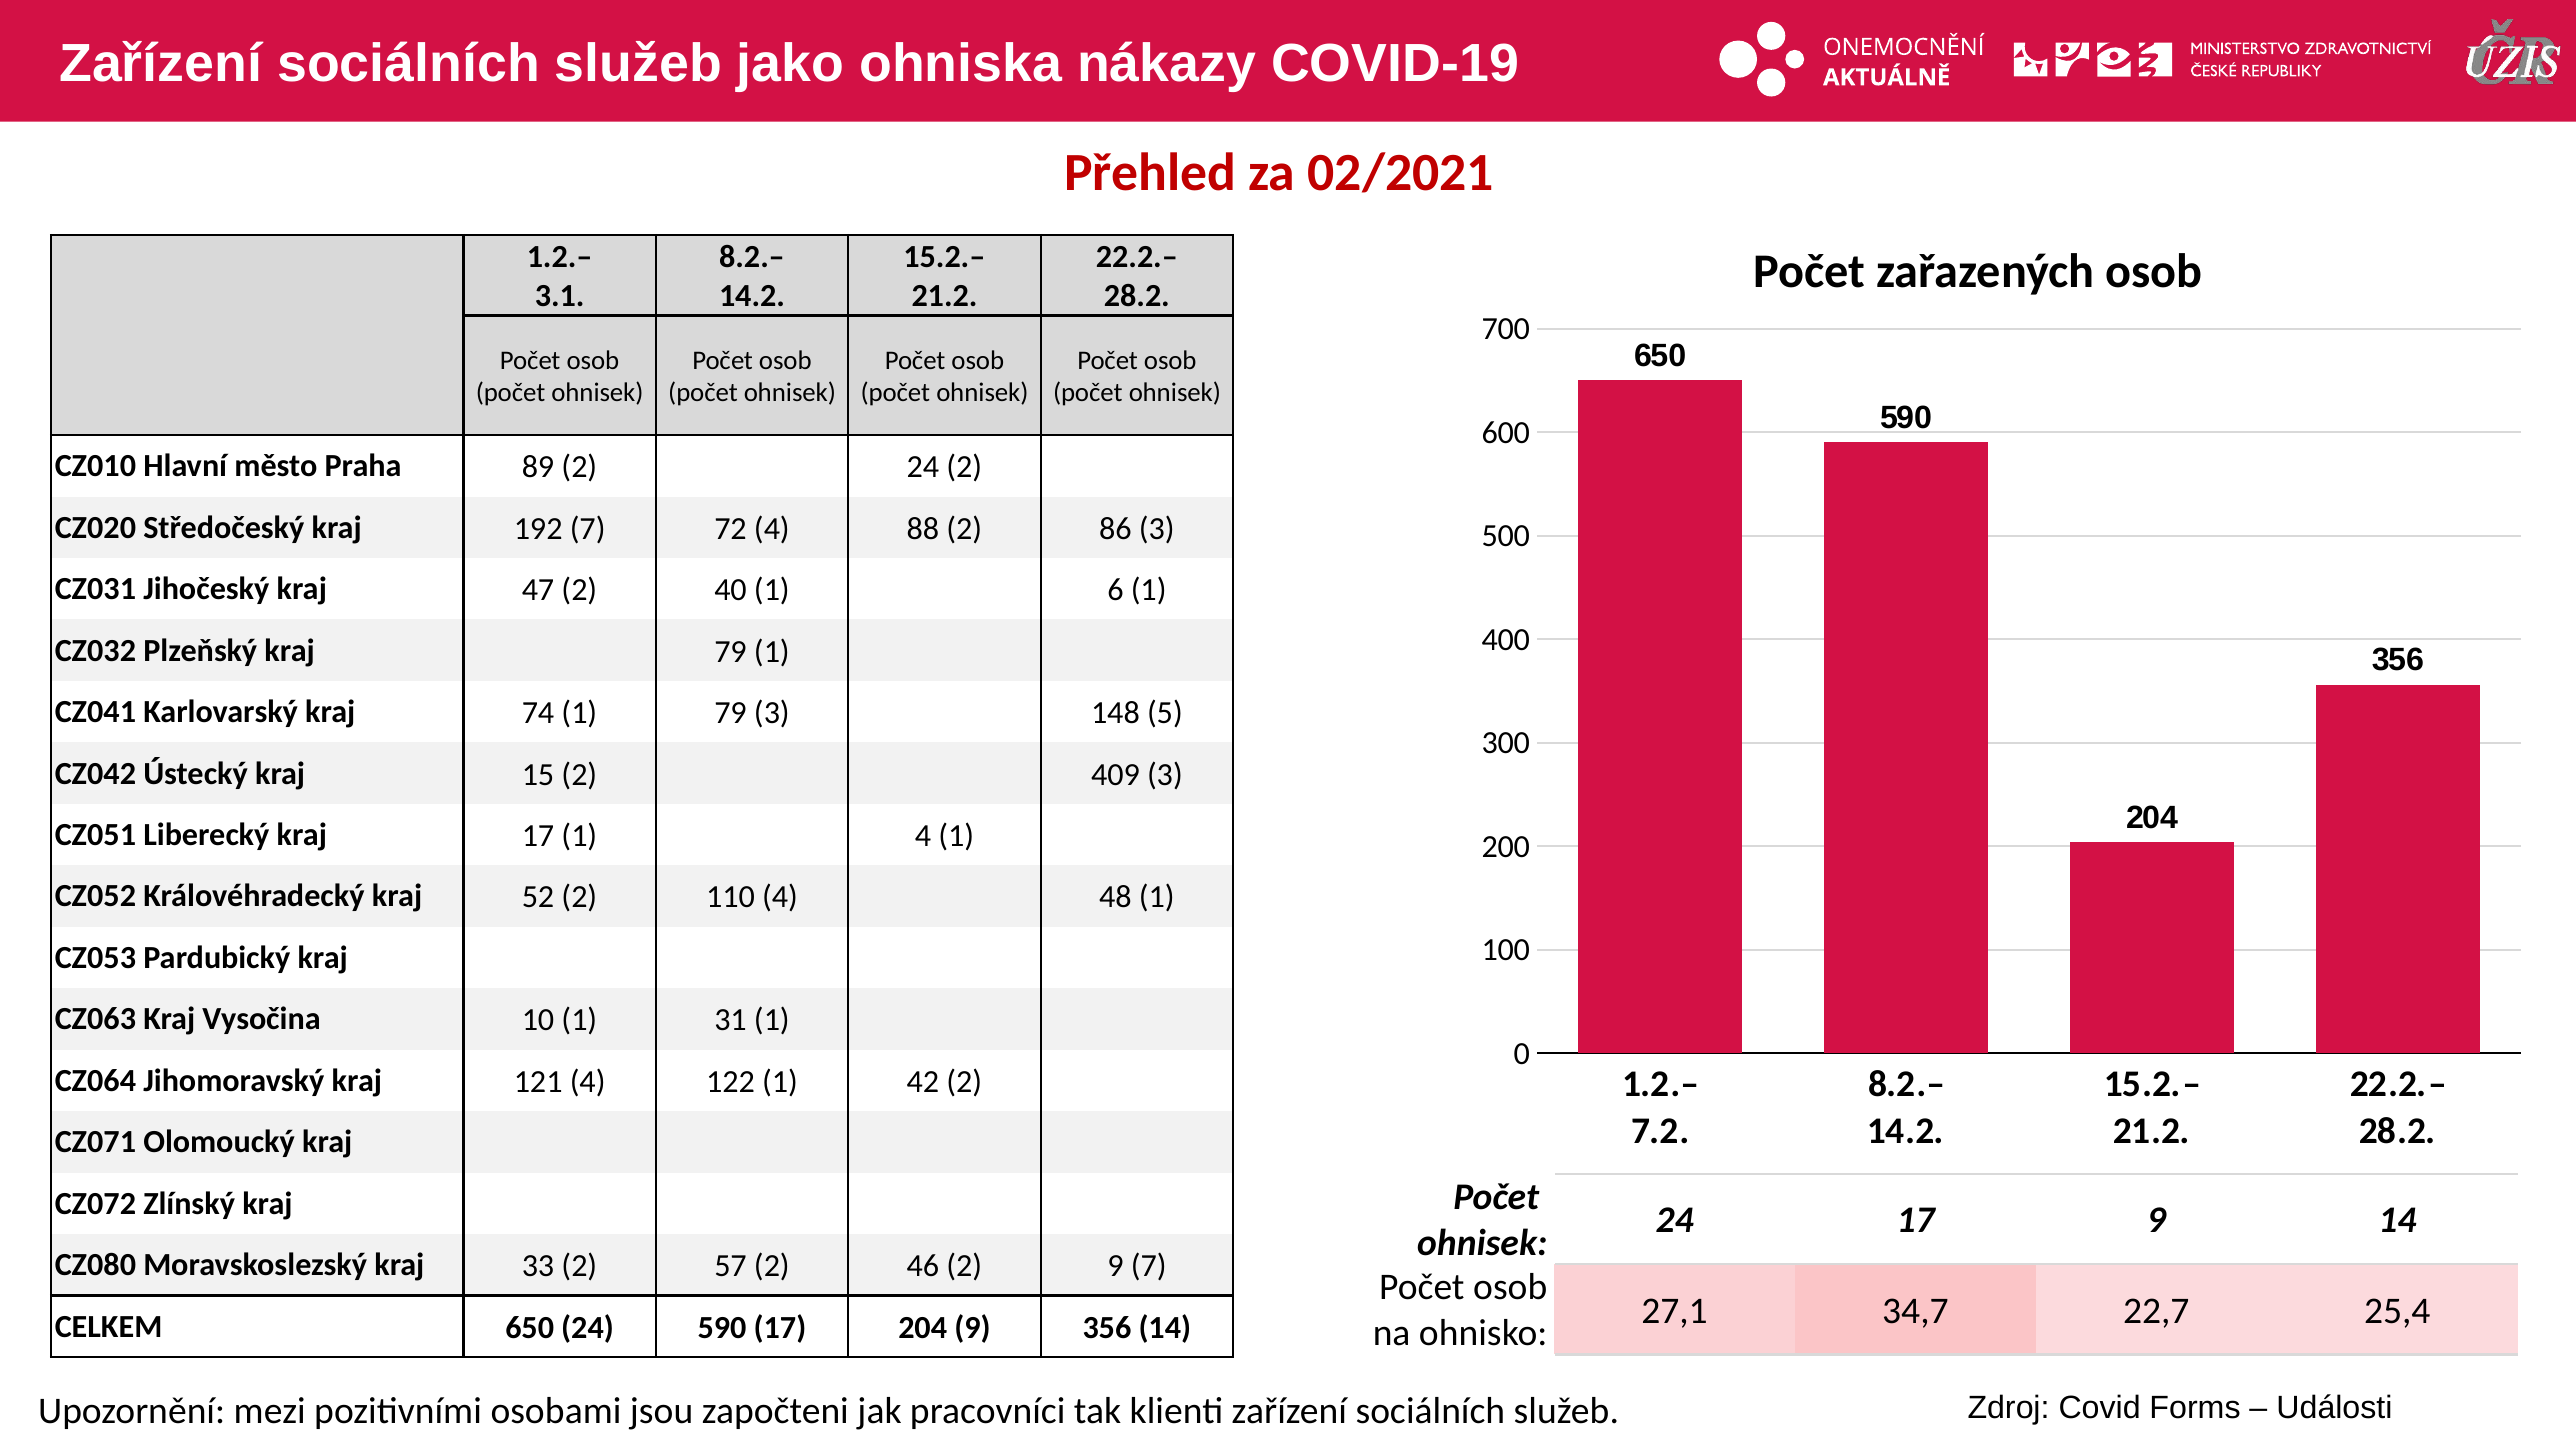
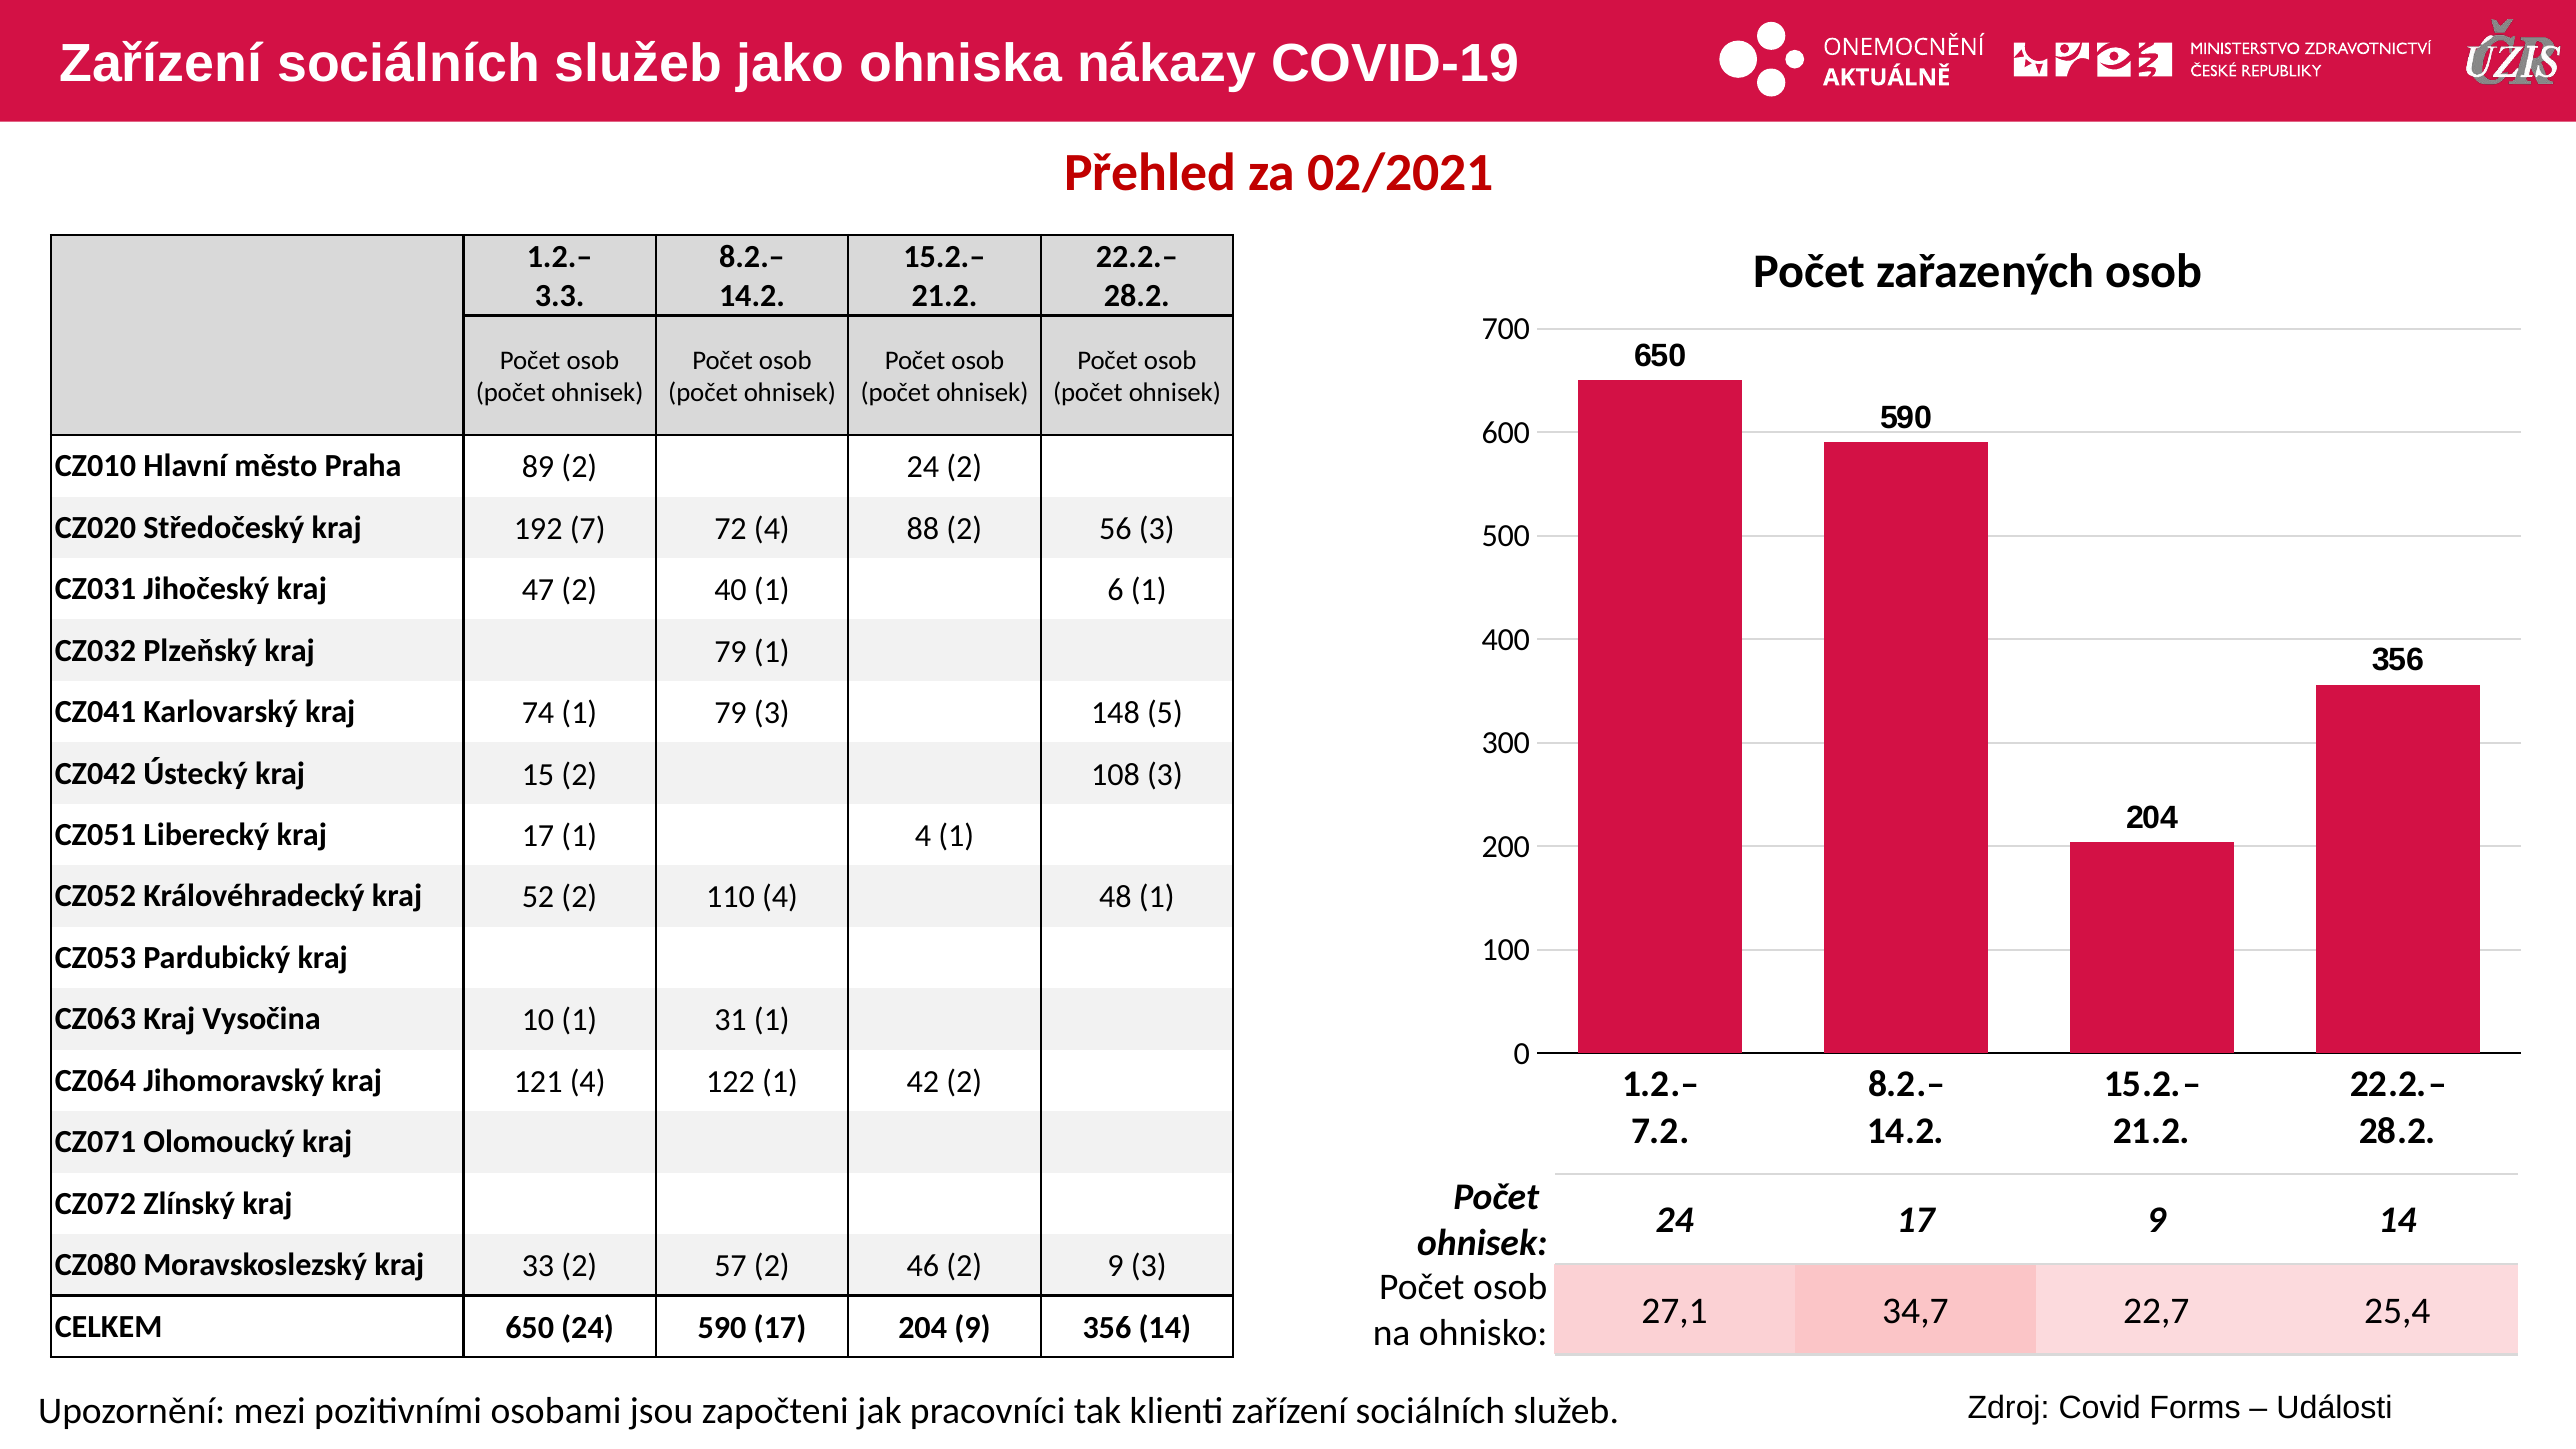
3.1: 3.1 -> 3.3 (560, 296)
86: 86 -> 56 (1115, 529)
409: 409 -> 108 (1116, 774)
9 7: 7 -> 3 (1149, 1266)
